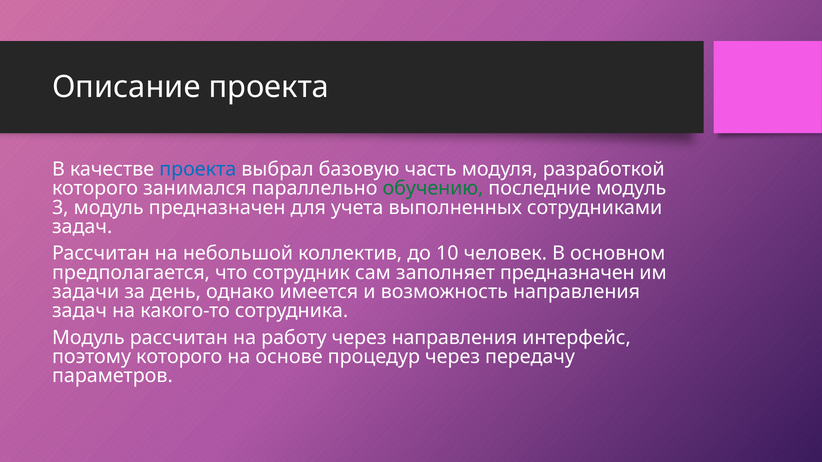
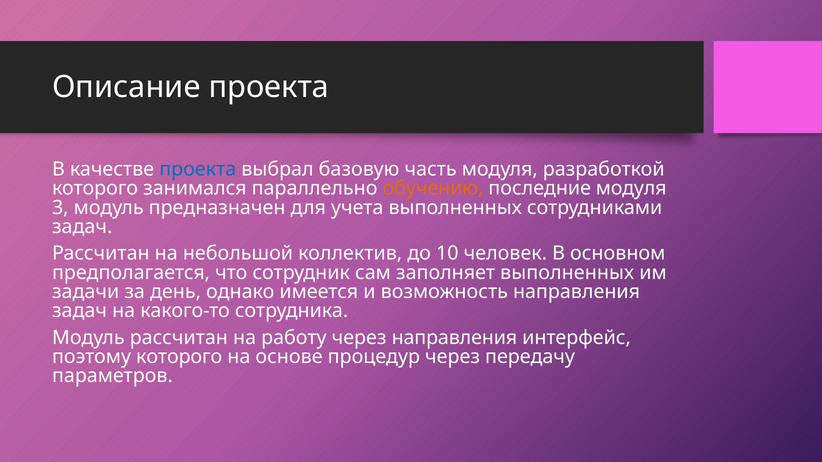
обучению colour: green -> orange (433, 189)
последние модуль: модуль -> модуля (631, 189)
заполняет предназначен: предназначен -> выполненных (567, 273)
